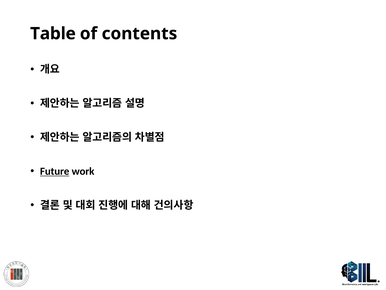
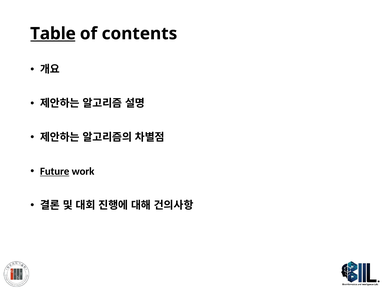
Table underline: none -> present (53, 34)
